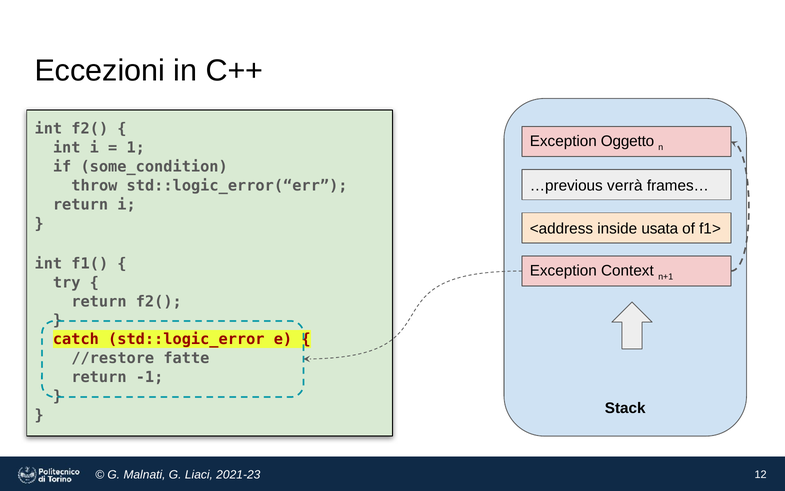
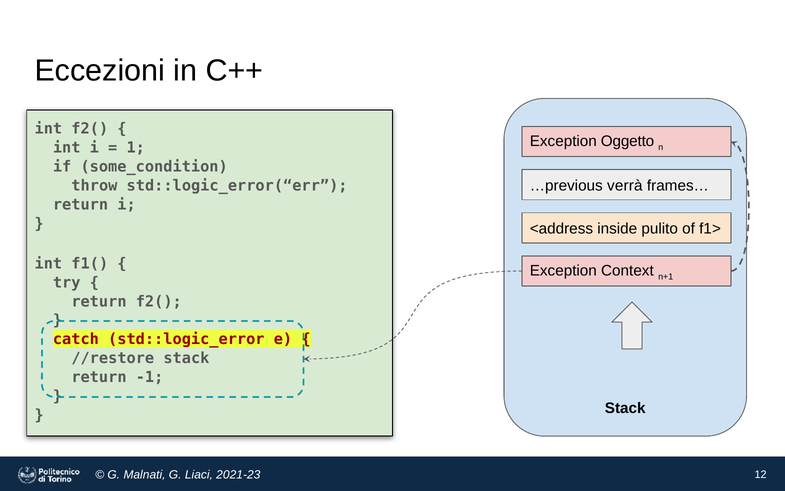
usata: usata -> pulito (660, 229)
//restore fatte: fatte -> stack (186, 358)
